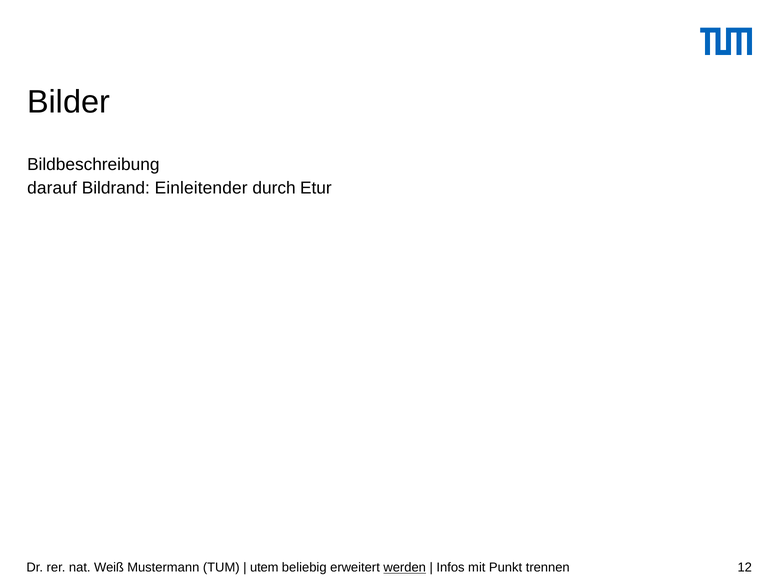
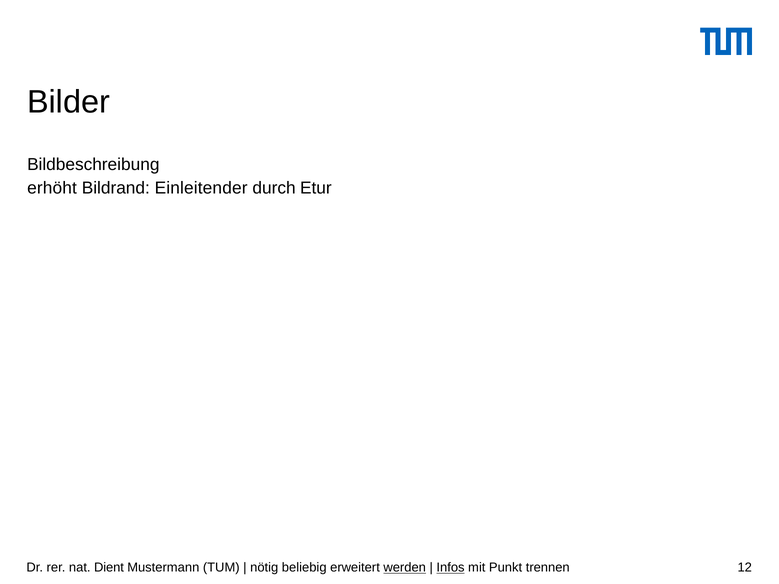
darauf: darauf -> erhöht (52, 188)
Weiß: Weiß -> Dient (109, 568)
utem: utem -> nötig (264, 568)
Infos underline: none -> present (451, 568)
